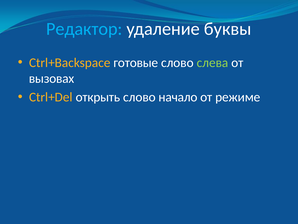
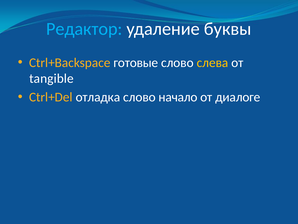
слева colour: light green -> yellow (213, 63)
вызовах: вызовах -> tangible (51, 78)
открыть: открыть -> отладка (98, 97)
режиме: режиме -> диалоге (238, 97)
